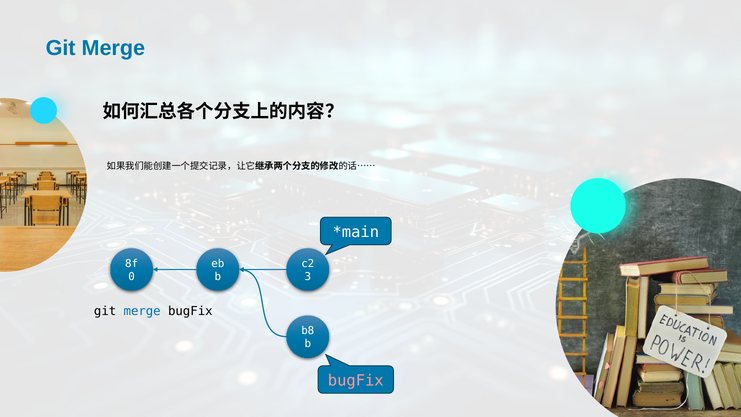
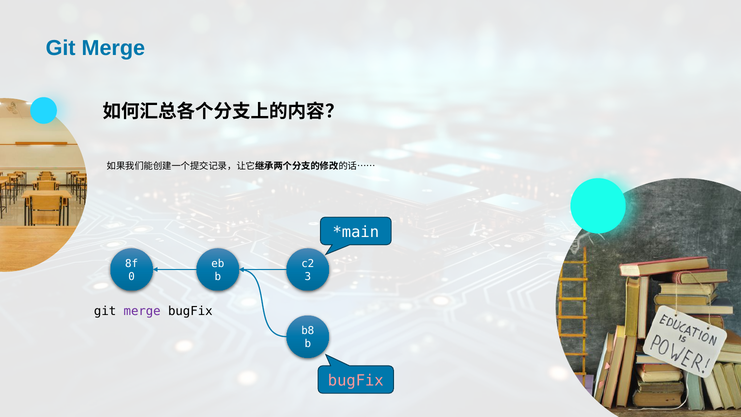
merge colour: blue -> purple (142, 311)
